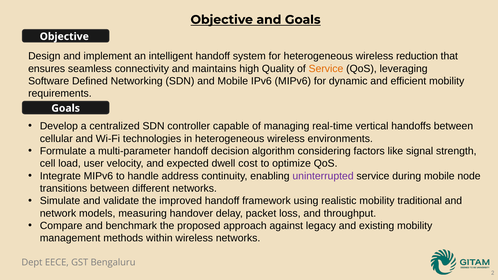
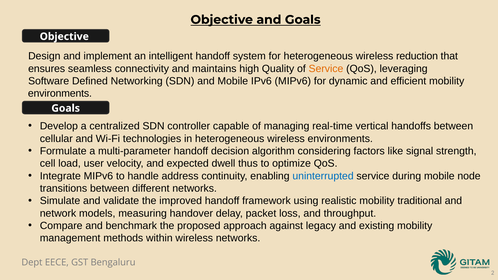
requirements: requirements -> environments (60, 94)
cost: cost -> thus (248, 164)
uninterrupted colour: purple -> blue (323, 176)
